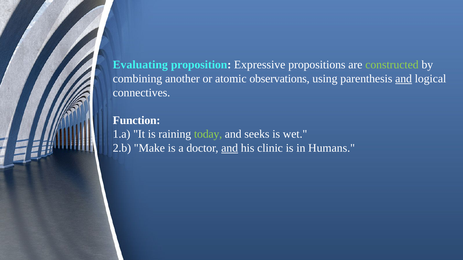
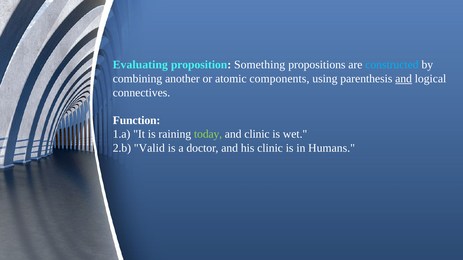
Expressive: Expressive -> Something (260, 65)
constructed colour: light green -> light blue (392, 65)
observations: observations -> components (279, 79)
and seeks: seeks -> clinic (257, 134)
Make: Make -> Valid (149, 148)
and underline: present -> none (230, 148)
